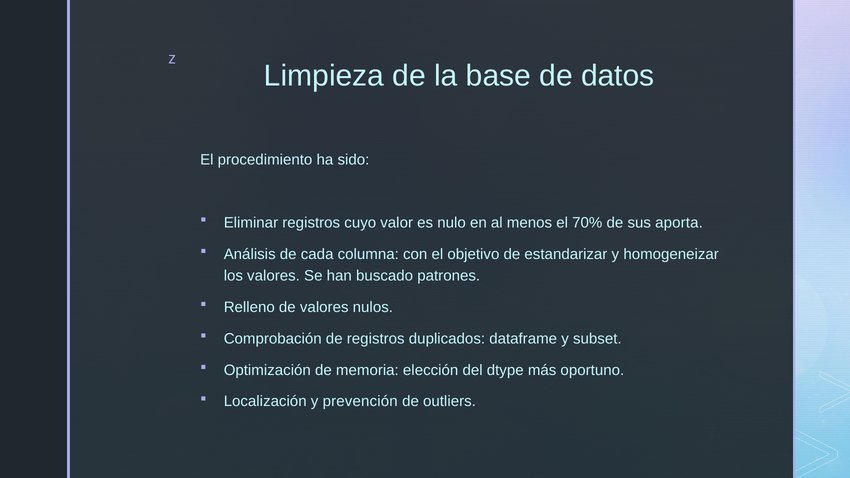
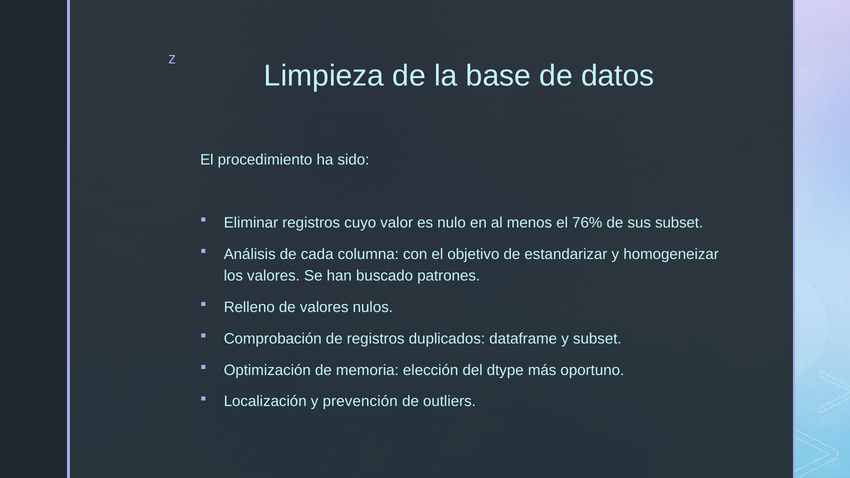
70%: 70% -> 76% (587, 223)
sus aporta: aporta -> subset (679, 223)
